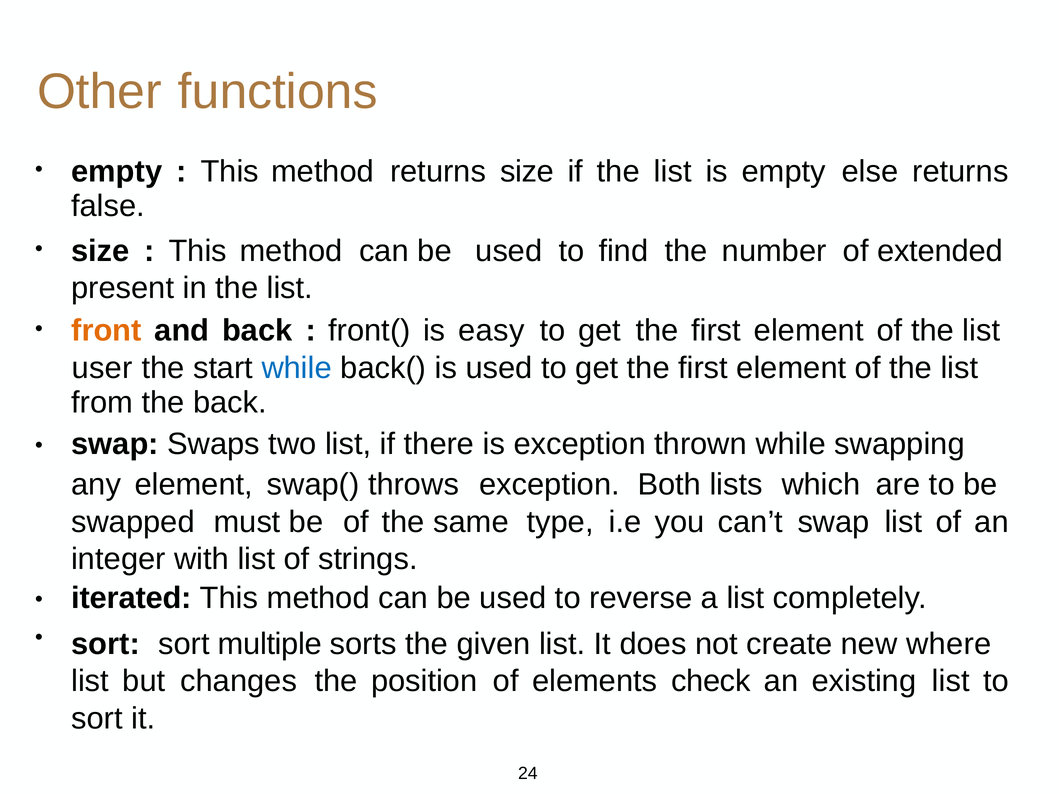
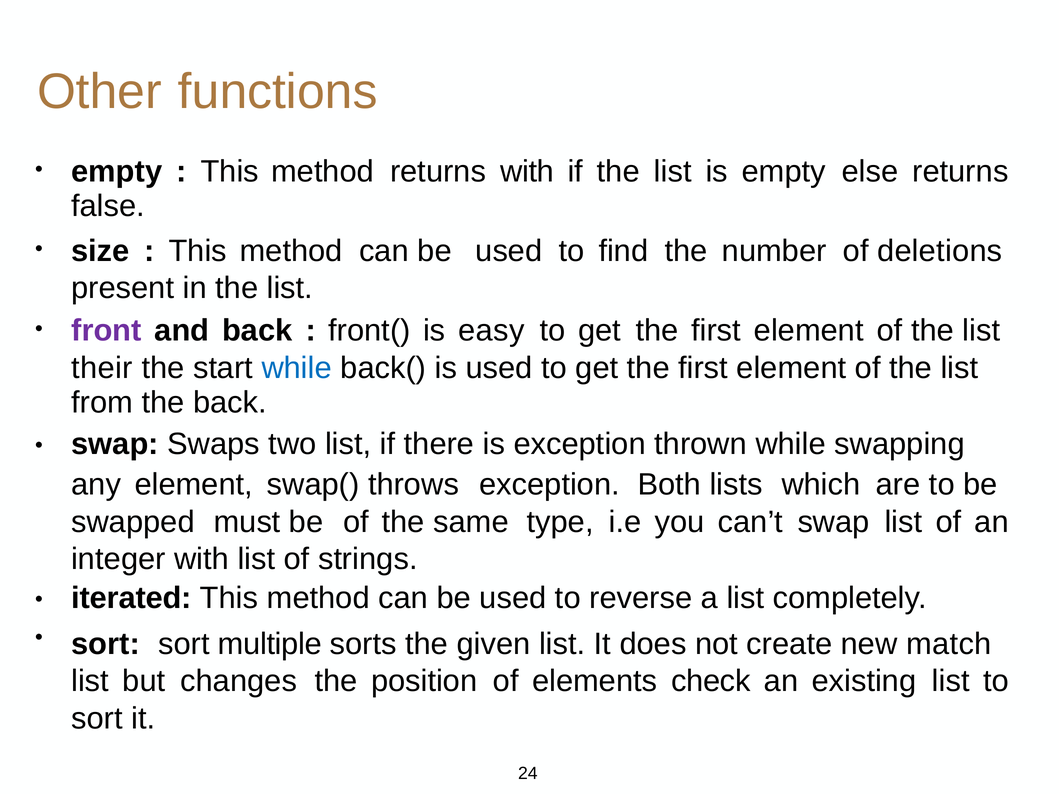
returns size: size -> with (527, 172)
extended: extended -> deletions (940, 251)
front colour: orange -> purple (106, 331)
user: user -> their (102, 368)
where: where -> match (949, 644)
